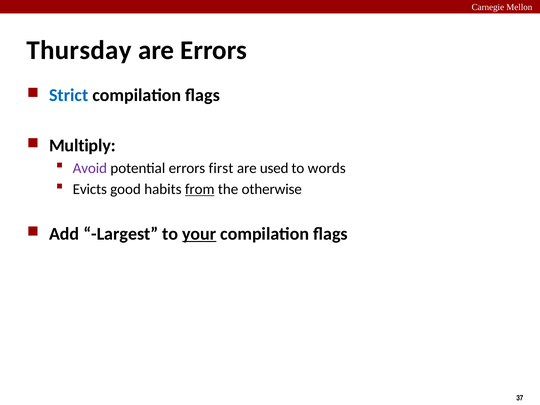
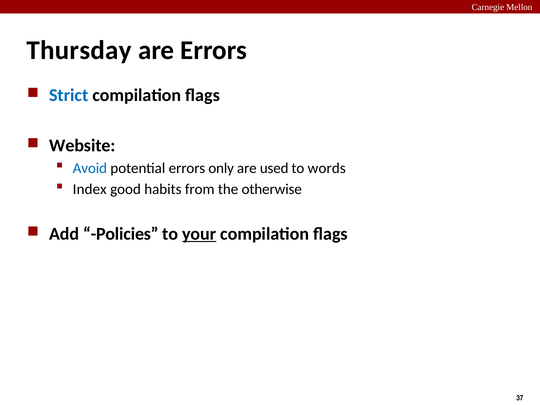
Multiply: Multiply -> Website (82, 146)
Avoid colour: purple -> blue (90, 168)
first: first -> only (221, 168)
Evicts: Evicts -> Index (90, 189)
from underline: present -> none (200, 189)
Largest: Largest -> Policies (121, 234)
